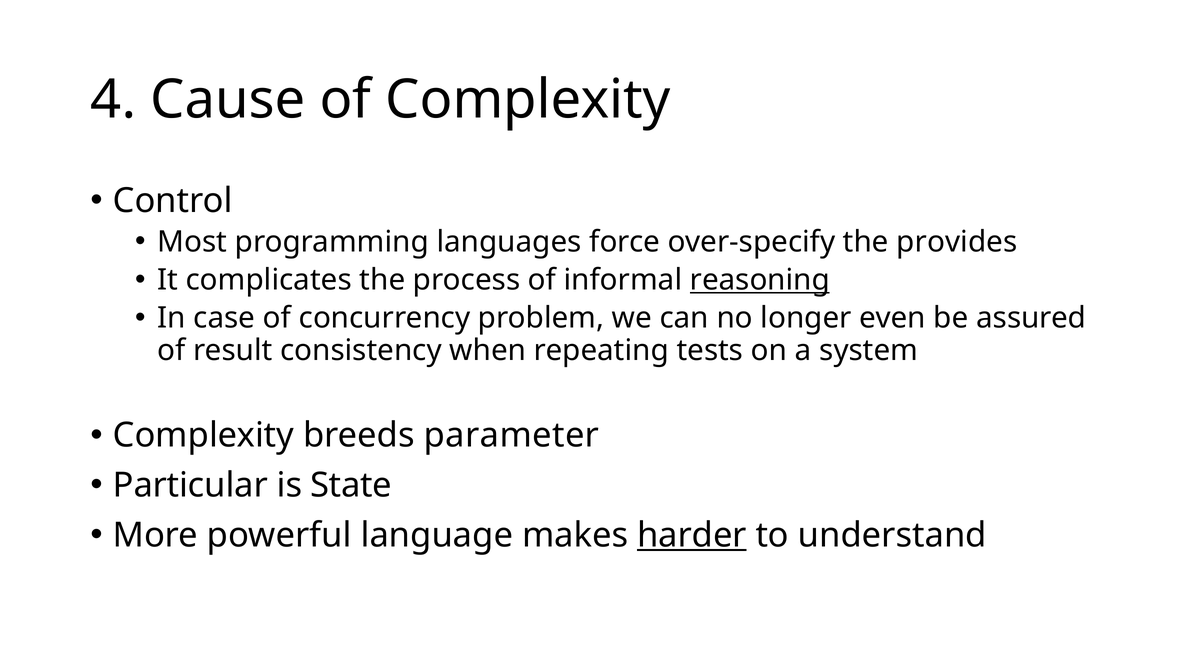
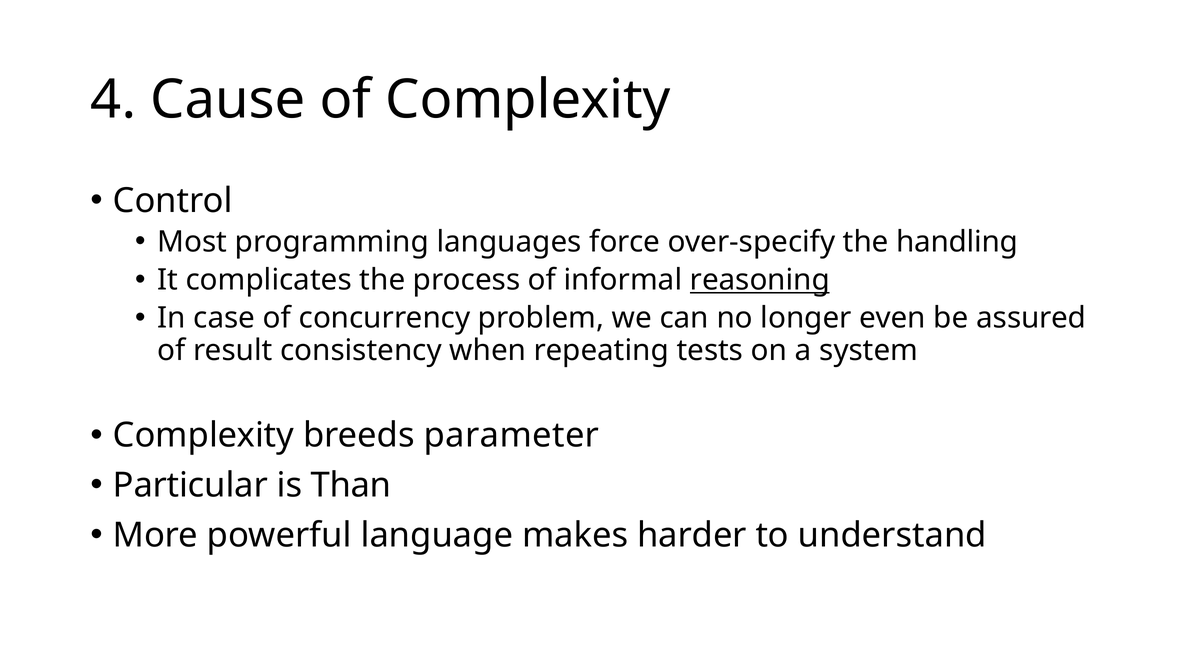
provides: provides -> handling (957, 242)
State: State -> Than (351, 485)
harder underline: present -> none (692, 535)
